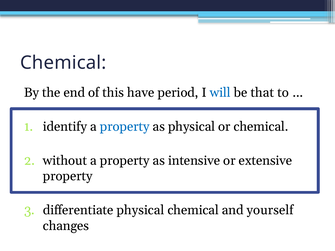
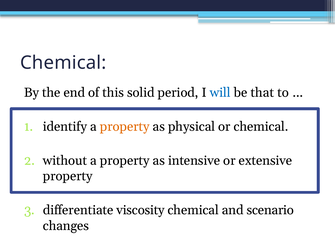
have: have -> solid (141, 93)
property colour: blue -> orange (125, 127)
differentiate physical: physical -> viscosity (141, 210)
yourself: yourself -> scenario (270, 210)
